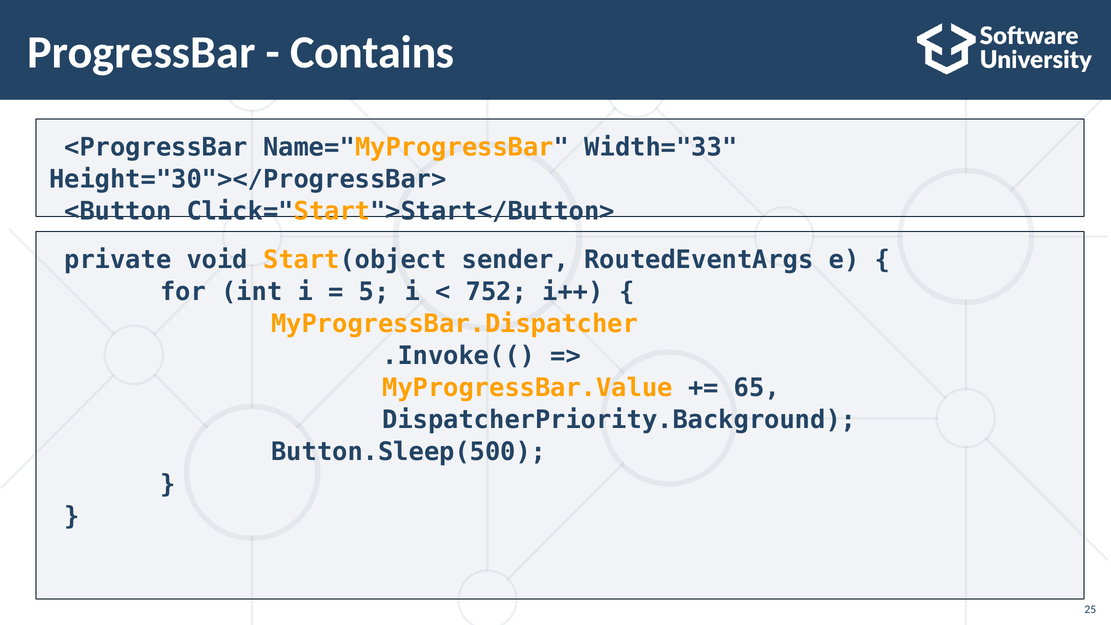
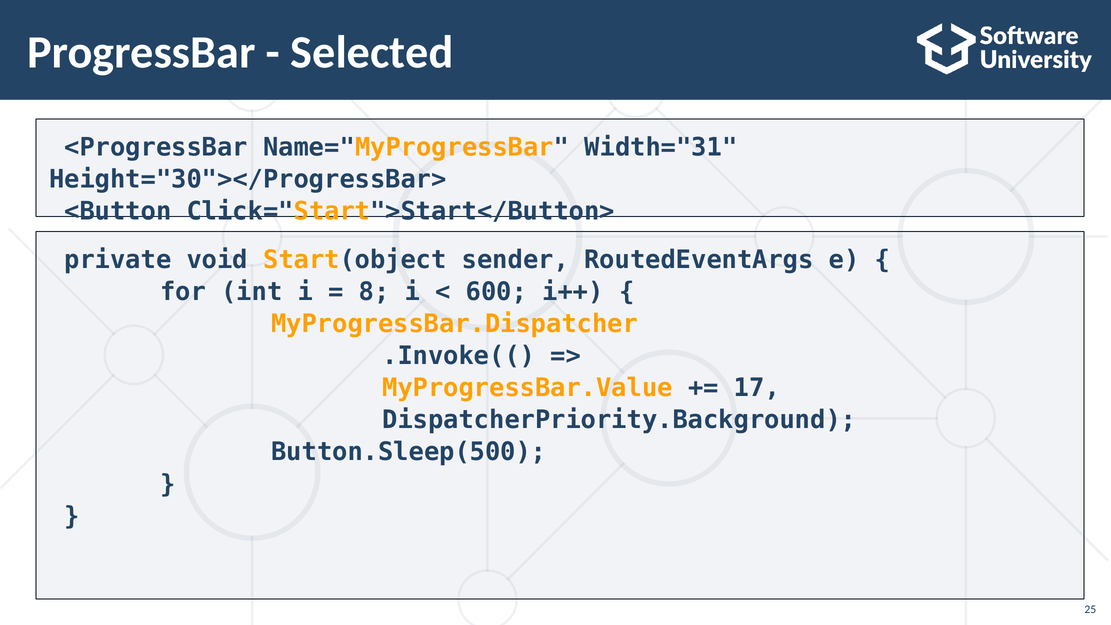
Contains: Contains -> Selected (372, 53)
Width="33: Width="33 -> Width="31 (661, 147)
5: 5 -> 8 (374, 292)
752: 752 -> 600 (496, 292)
65: 65 -> 17 (757, 388)
